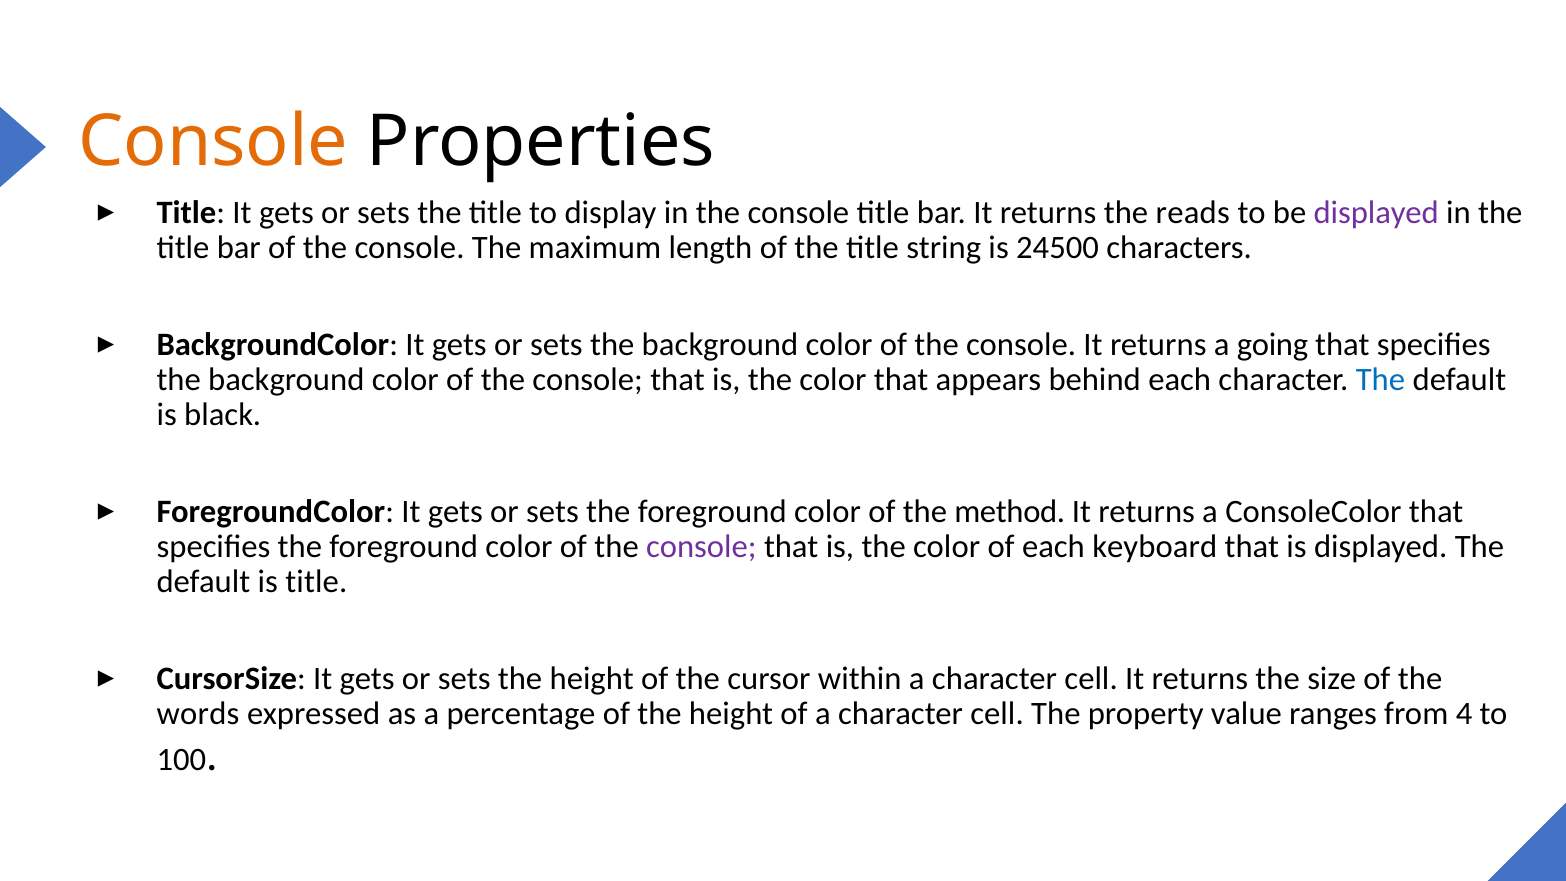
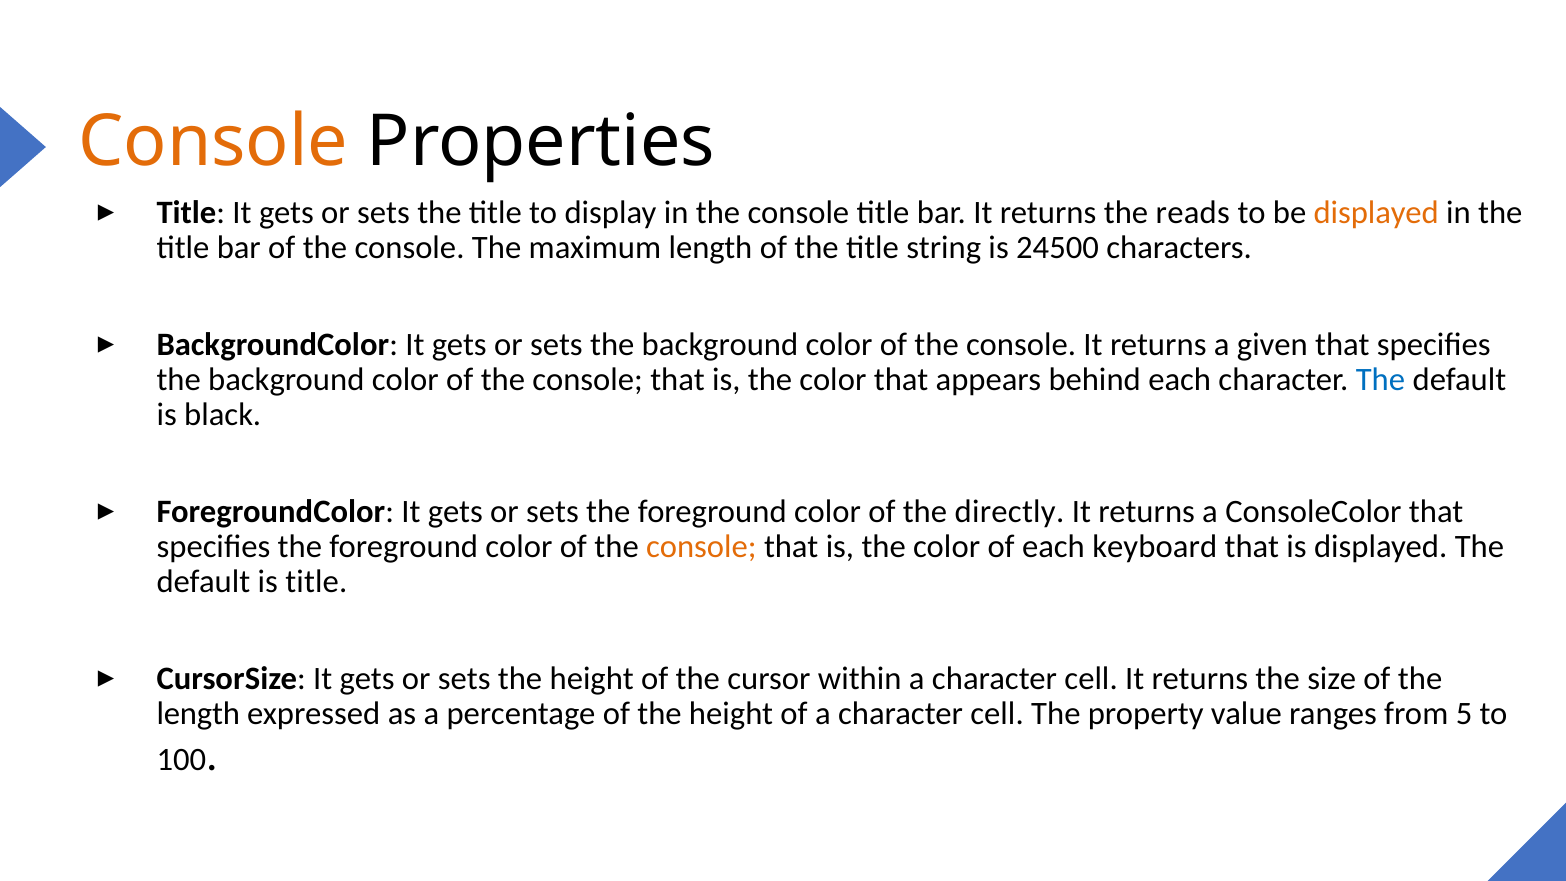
displayed colour: purple -> orange (1376, 212)
going: going -> given (1272, 344)
method: method -> directly (1009, 511)
console colour: purple -> orange (701, 546)
words: words -> length (198, 713)
4: 4 -> 5 (1464, 713)
